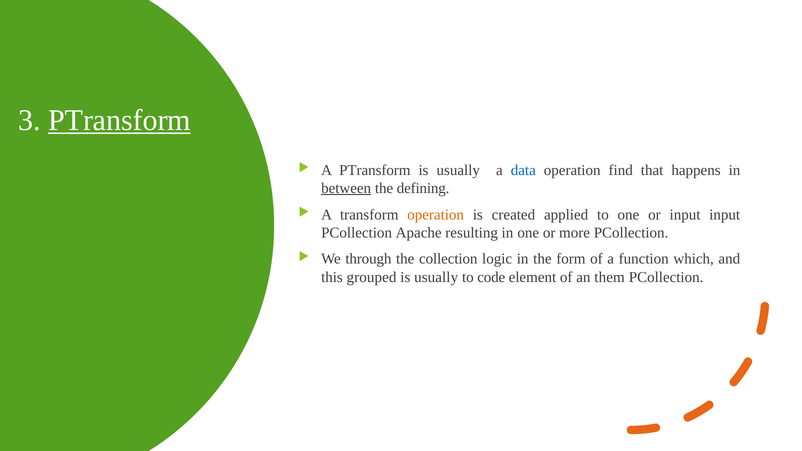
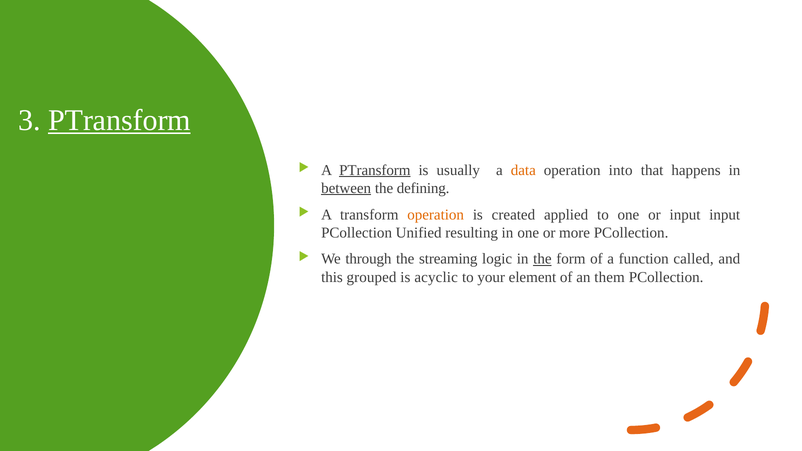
PTransform underline: none -> present (375, 170)
data colour: blue -> orange (523, 170)
find: find -> into (621, 170)
Apache: Apache -> Unified (419, 233)
collection: collection -> streaming (448, 259)
the underline: none -> present (542, 259)
which: which -> called (694, 259)
usually: usually -> acyclic (436, 277)
code: code -> your (491, 277)
